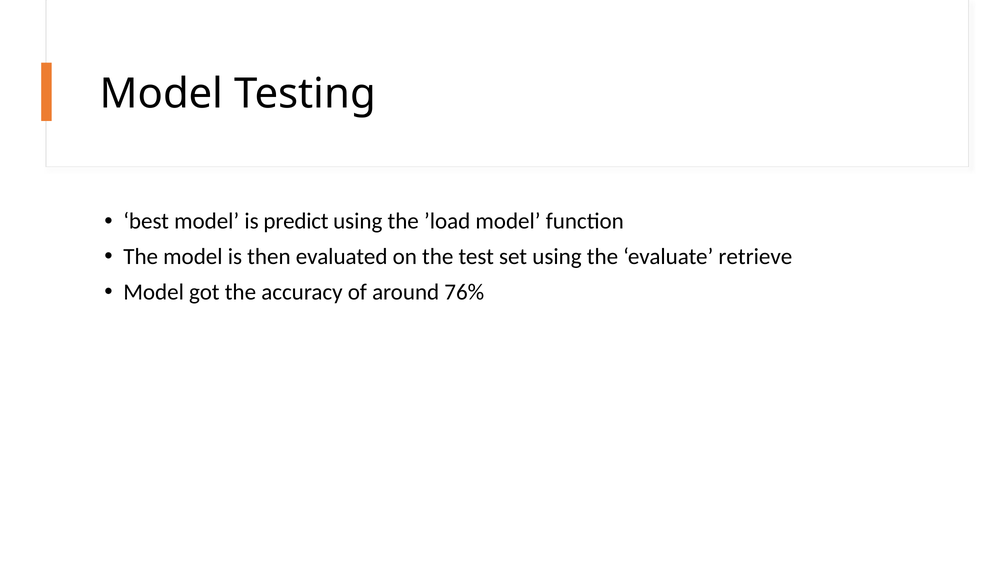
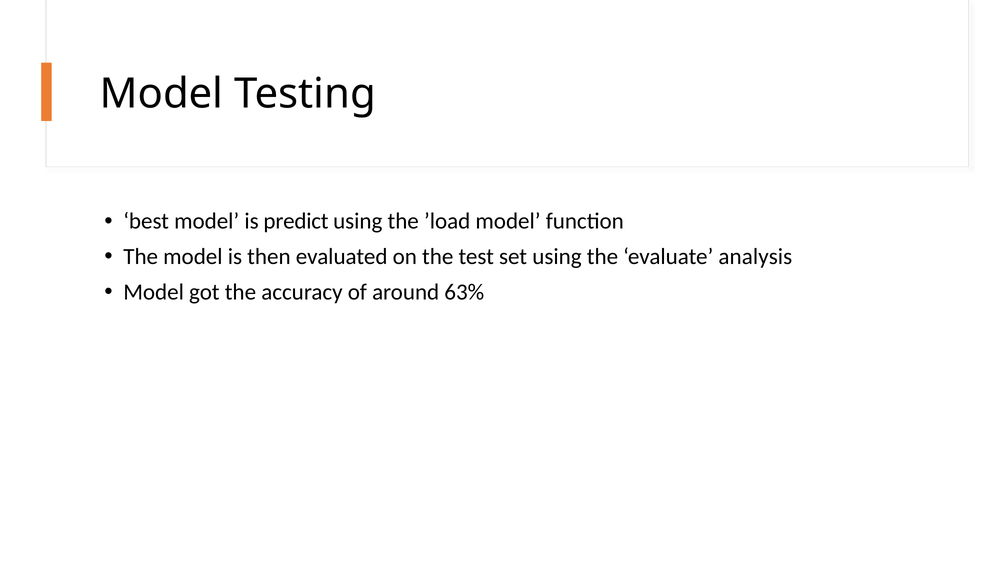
retrieve: retrieve -> analysis (755, 256)
76%: 76% -> 63% (464, 292)
